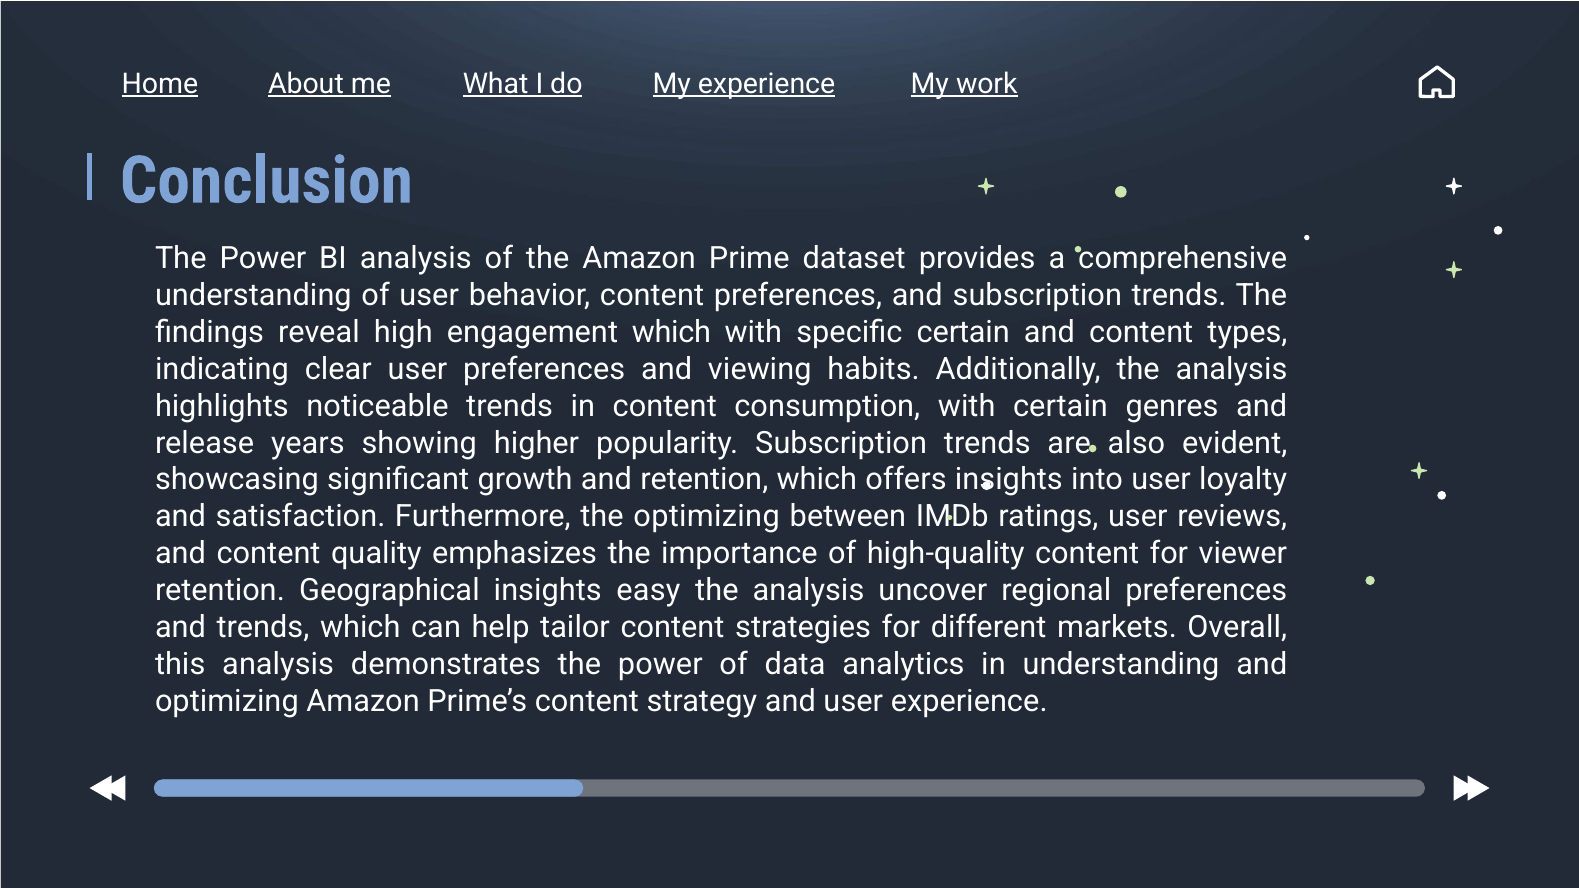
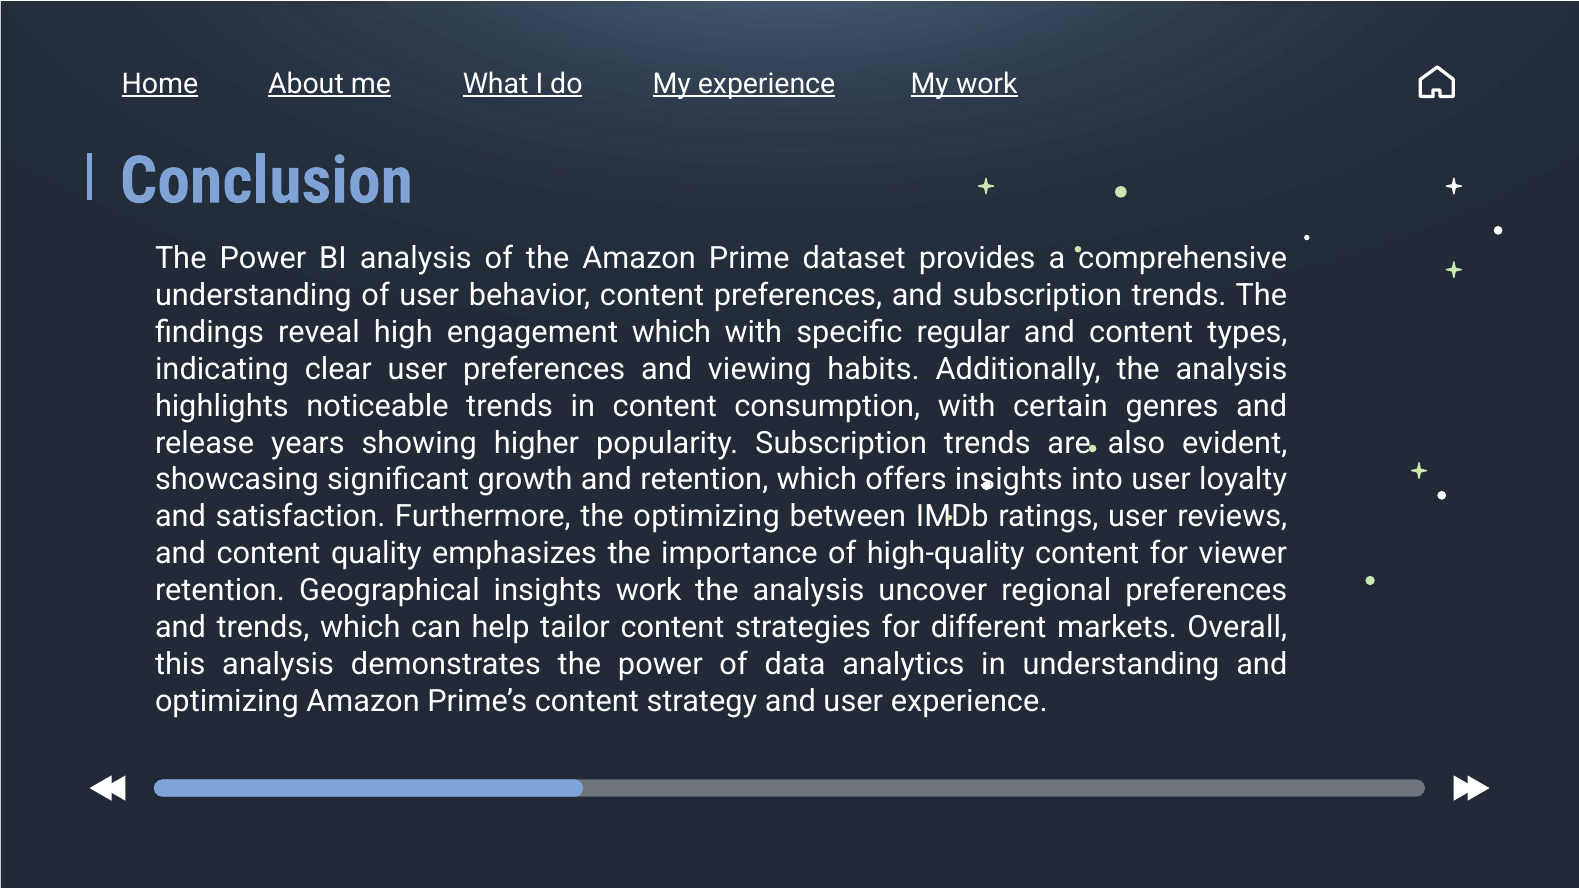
specific certain: certain -> regular (963, 333)
insights easy: easy -> work (649, 591)
